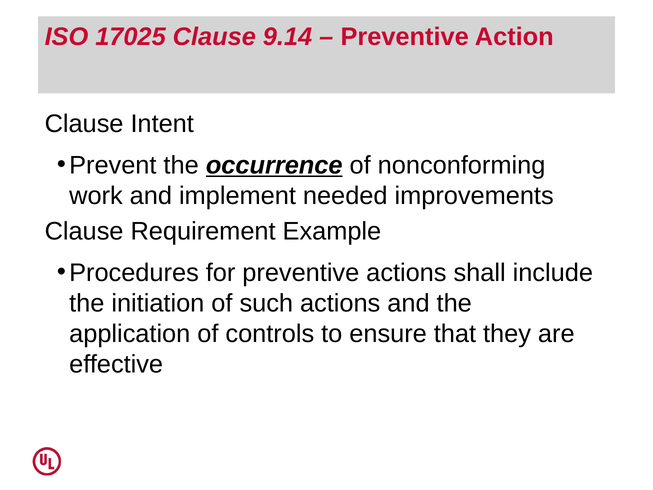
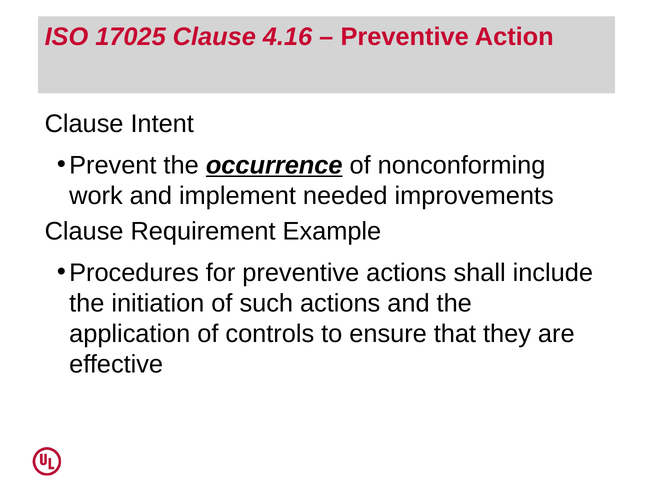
9.14: 9.14 -> 4.16 (288, 37)
